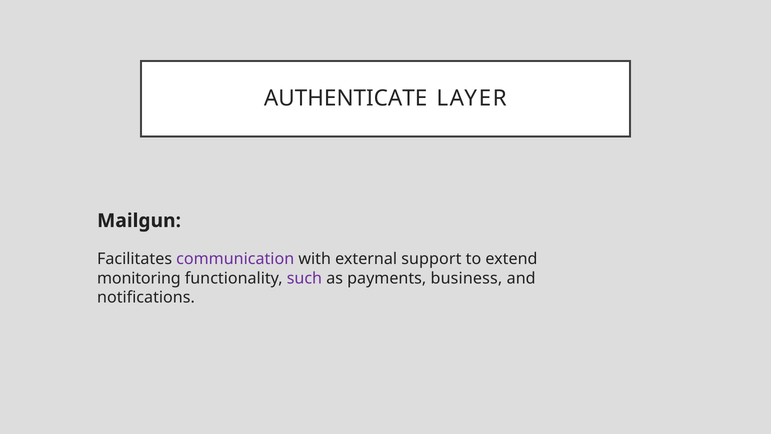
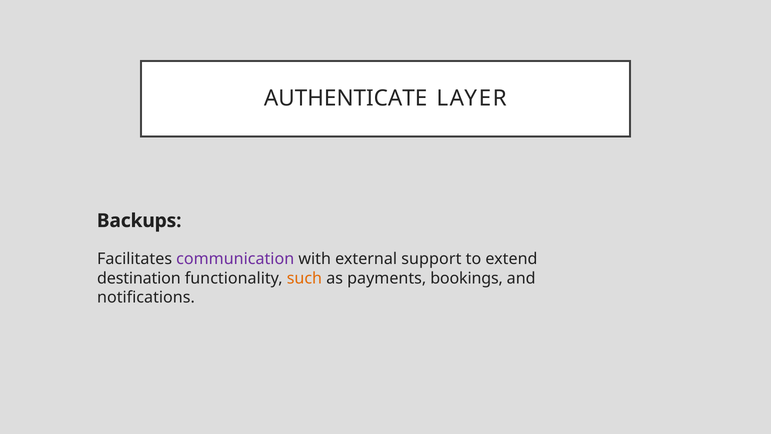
Mailgun: Mailgun -> Backups (139, 221)
monitoring: monitoring -> destination (139, 278)
such colour: purple -> orange (304, 278)
business: business -> bookings (467, 278)
